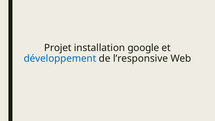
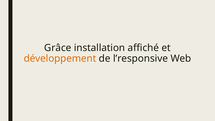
Projet: Projet -> Grâce (58, 48)
google: google -> affiché (143, 48)
développement colour: blue -> orange (60, 58)
